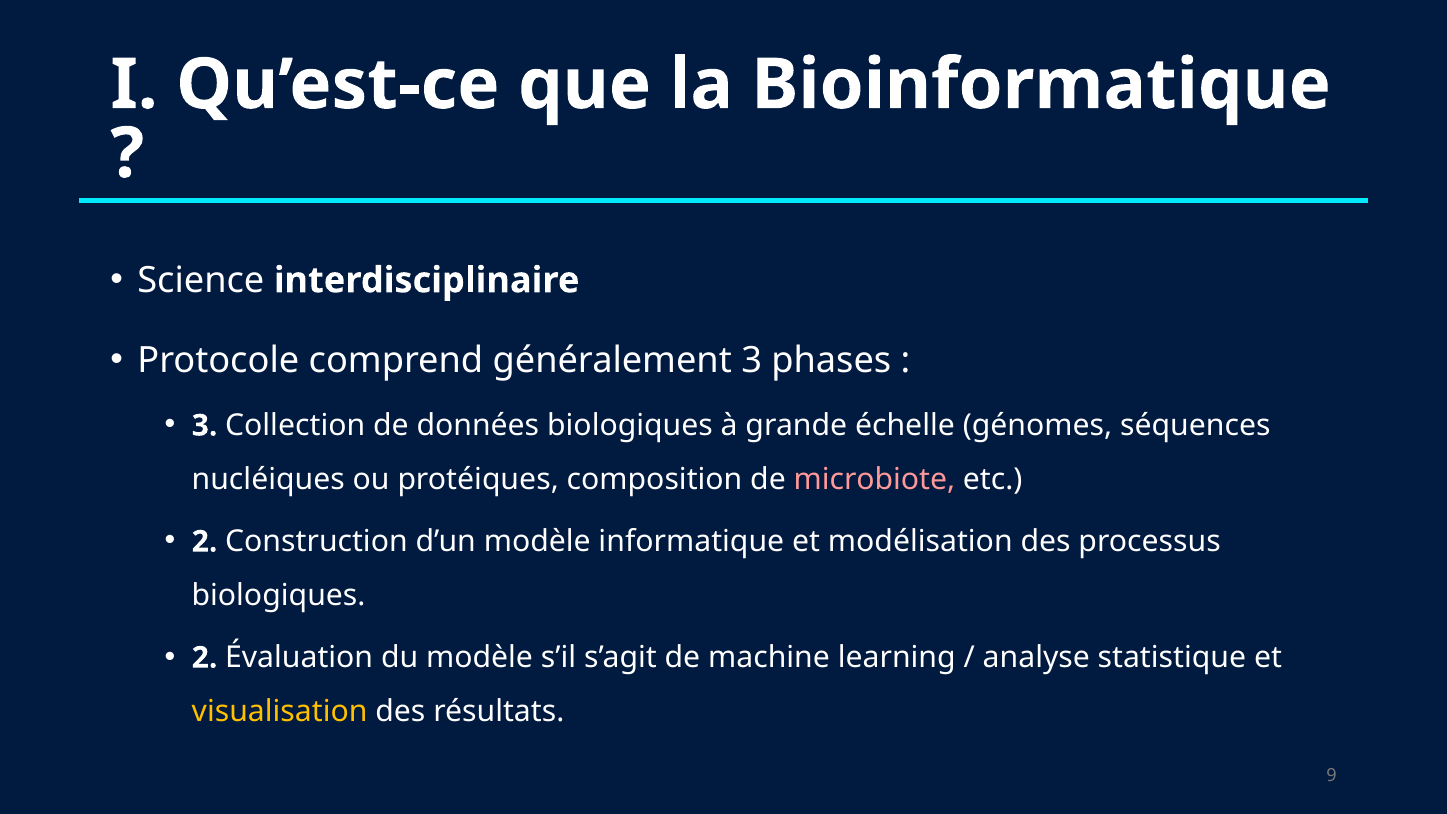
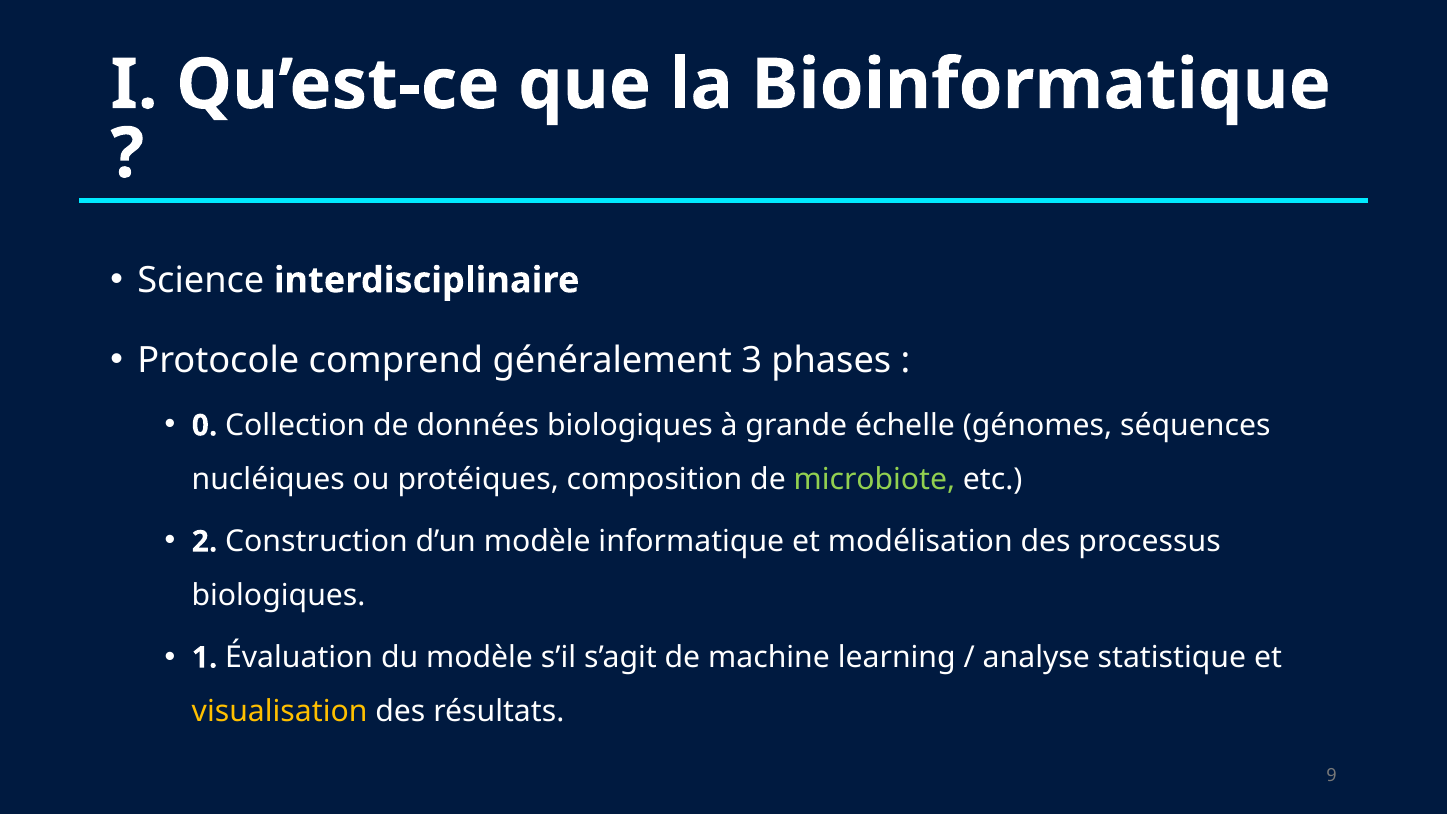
3: 3 -> 0 (205, 426)
microbiote colour: pink -> light green (874, 480)
2: 2 -> 1 (205, 658)
